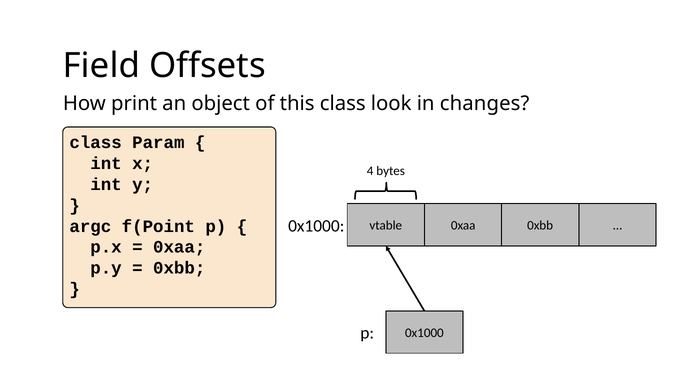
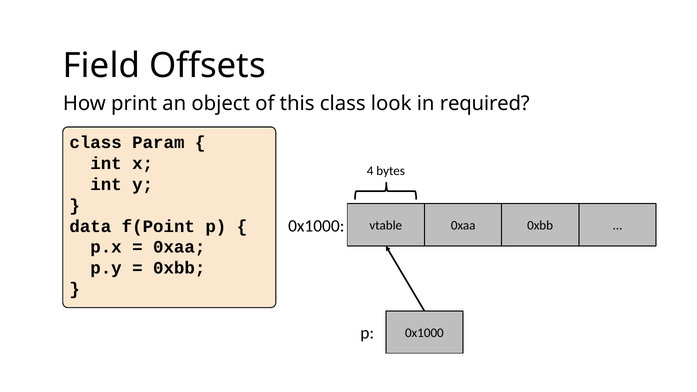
changes: changes -> required (485, 104)
argc: argc -> data (90, 226)
